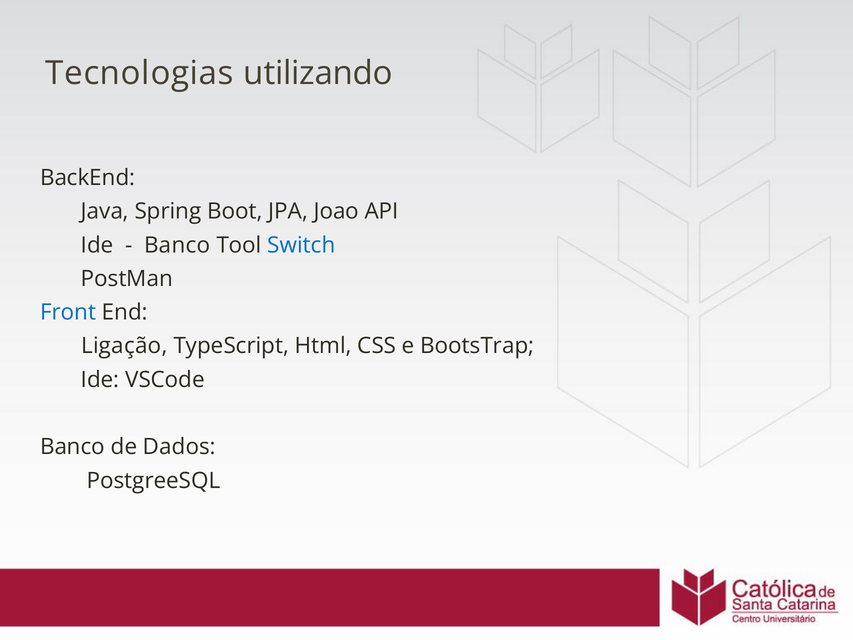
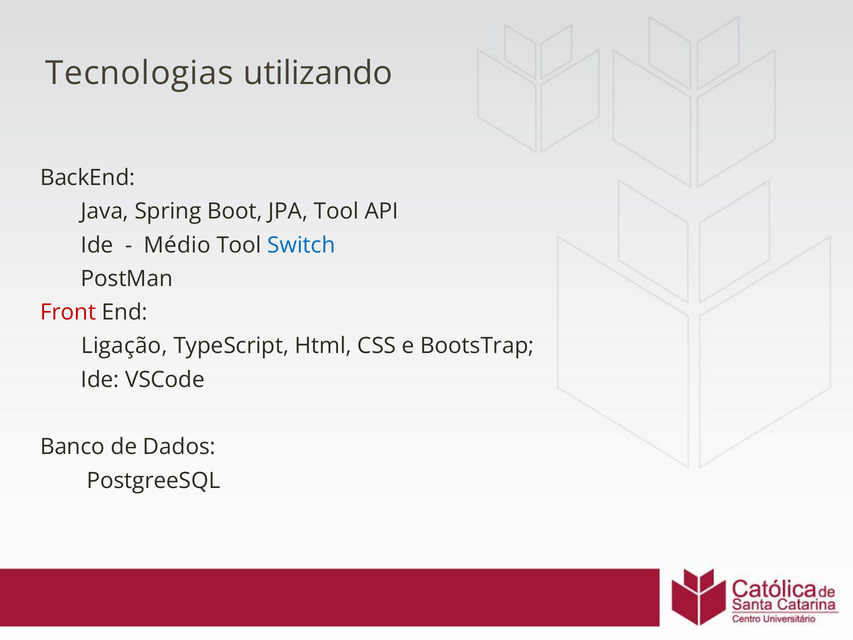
JPA Joao: Joao -> Tool (336, 211)
Banco: Banco -> Médio (177, 245)
Front colour: blue -> red (68, 312)
